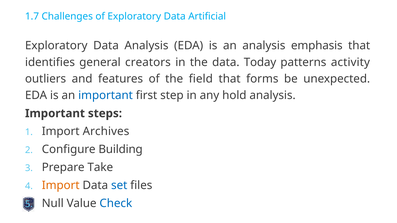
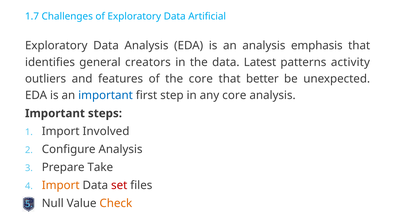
Today: Today -> Latest (260, 62)
the field: field -> core (201, 79)
forms: forms -> better (262, 79)
any hold: hold -> core (234, 96)
Archives: Archives -> Involved (106, 132)
Configure Building: Building -> Analysis (121, 150)
set colour: blue -> red (119, 186)
Check colour: blue -> orange (116, 204)
